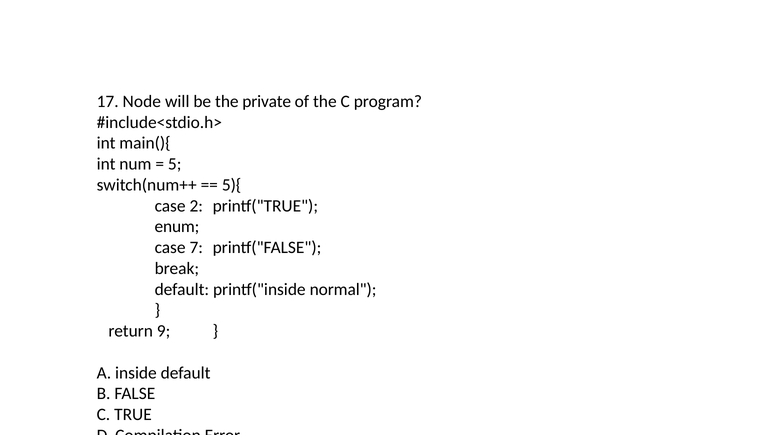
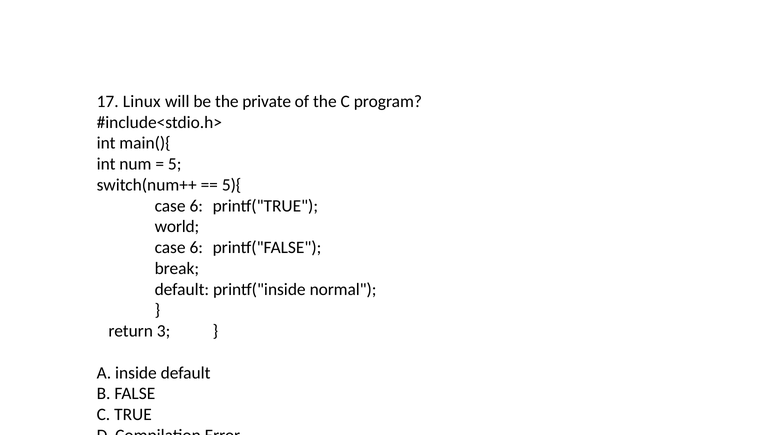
Node: Node -> Linux (142, 101)
2: 2 -> 6 (196, 206)
enum: enum -> world (177, 227)
7: 7 -> 6 (196, 247)
9: 9 -> 3 (164, 331)
